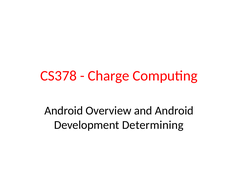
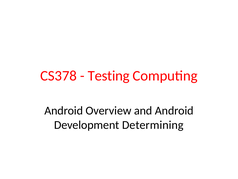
Charge: Charge -> Testing (109, 76)
